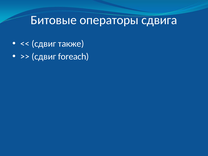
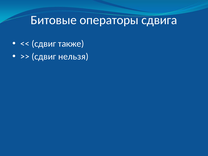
foreach: foreach -> нельзя (73, 57)
